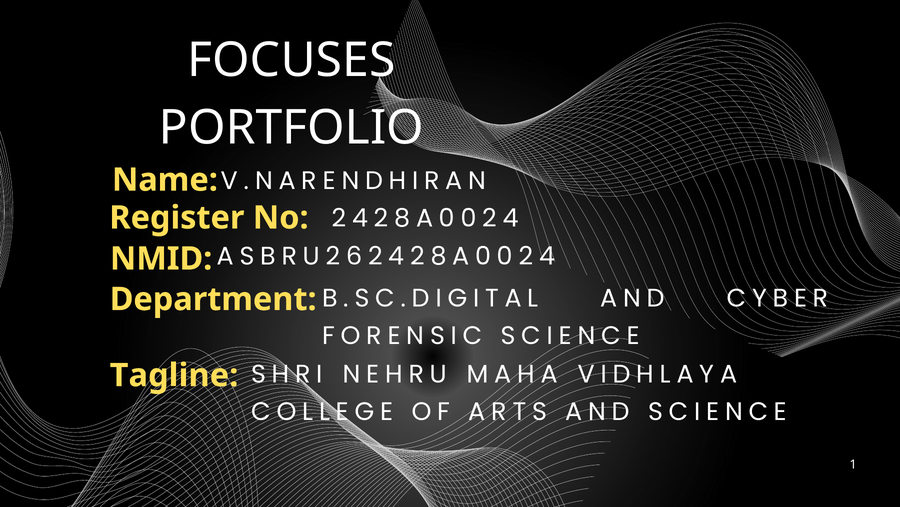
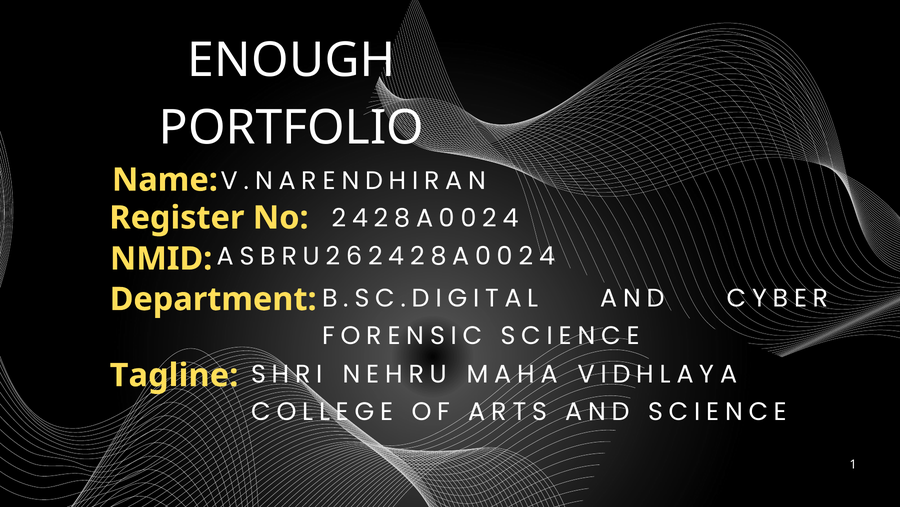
FOCUSES: FOCUSES -> ENOUGH (291, 60)
